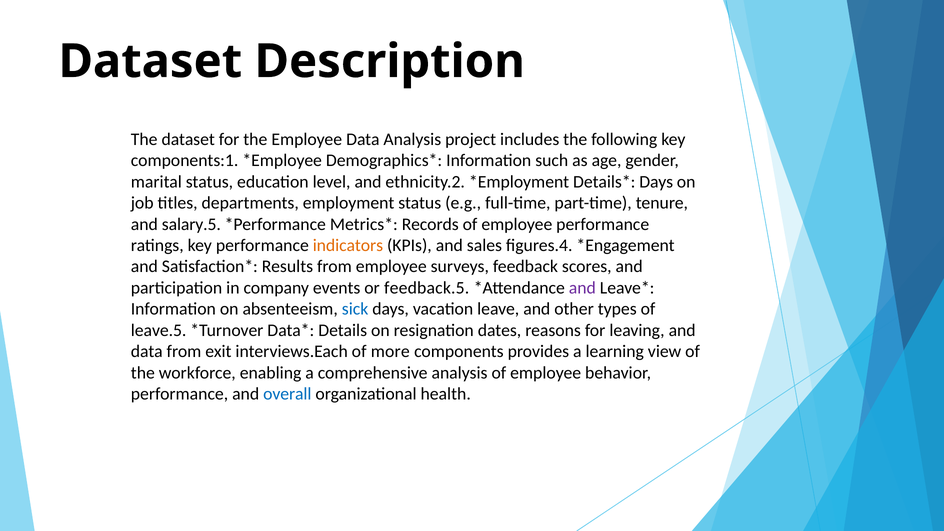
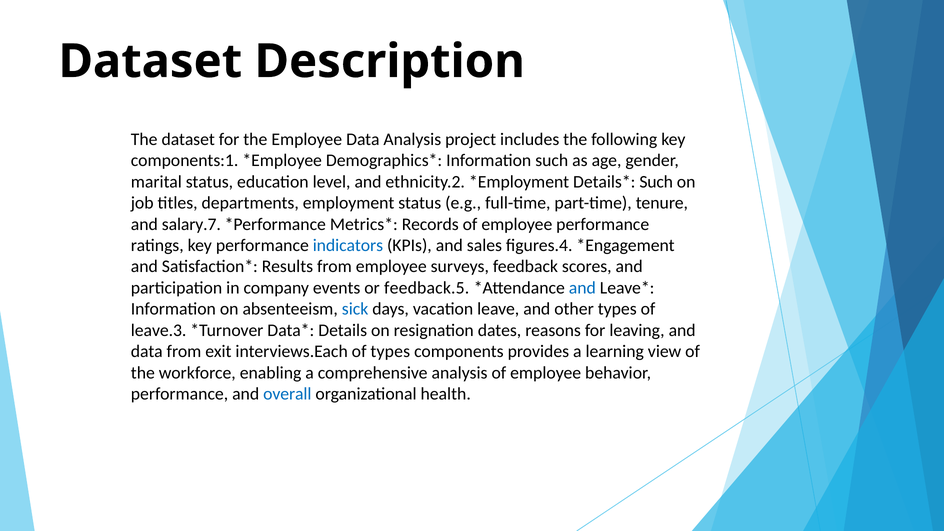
Days: Days -> Such (656, 182)
salary.5: salary.5 -> salary.7 (191, 224)
indicators colour: orange -> blue (348, 245)
and colour: purple -> blue (582, 288)
leave.5: leave.5 -> leave.3 (159, 330)
of more: more -> types (390, 352)
